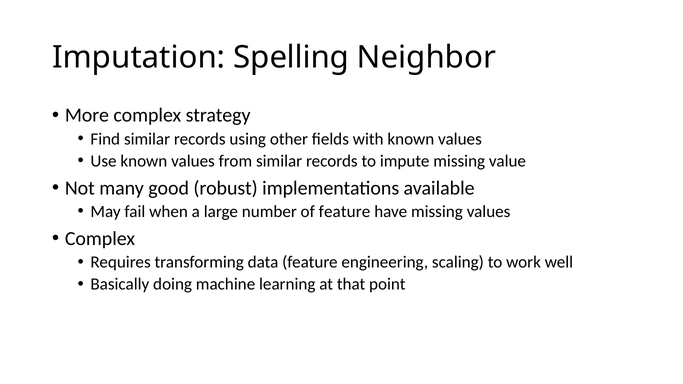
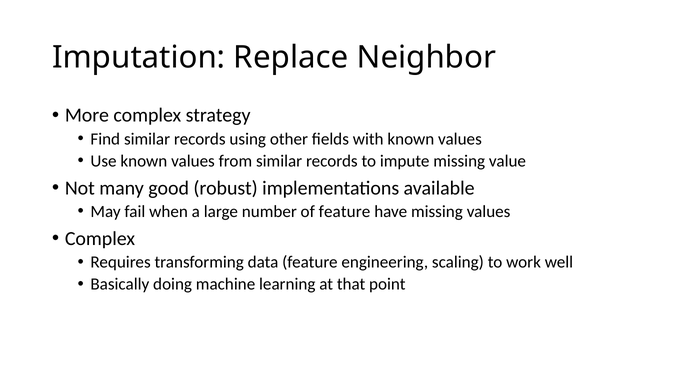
Spelling: Spelling -> Replace (291, 57)
